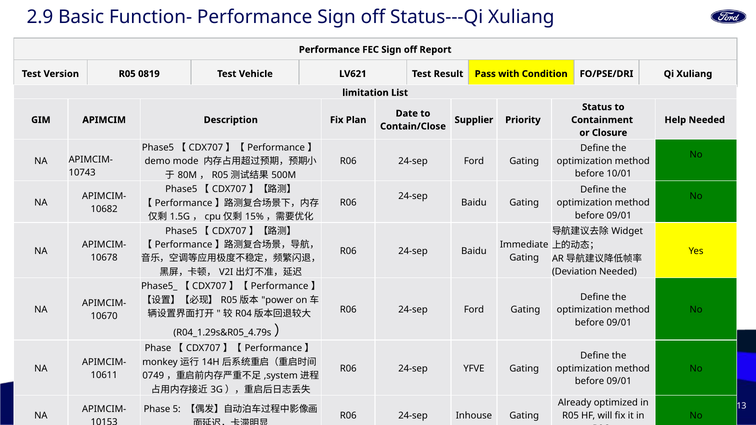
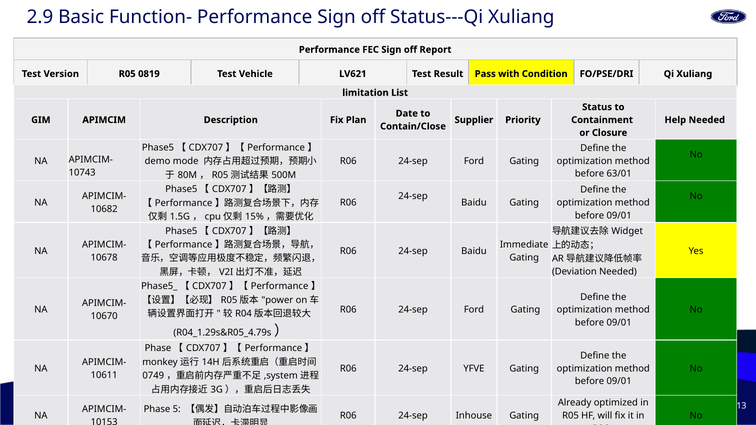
10/01: 10/01 -> 63/01 (619, 174)
